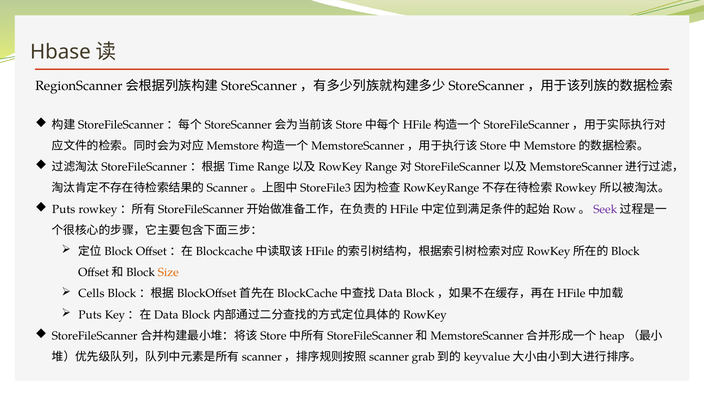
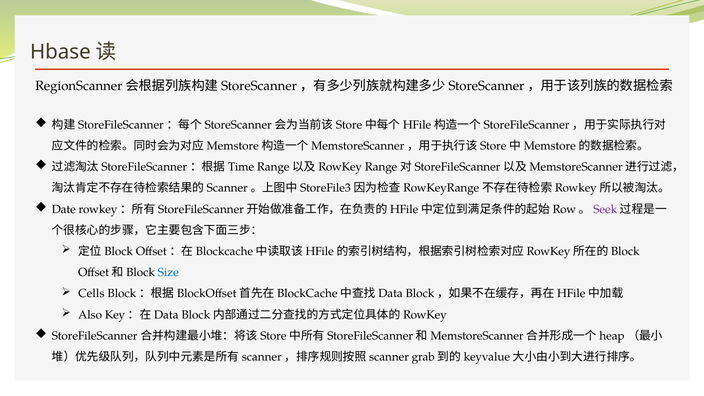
Puts: Puts -> Date (64, 209)
Size colour: orange -> blue (168, 272)
Puts: Puts -> Also (90, 315)
